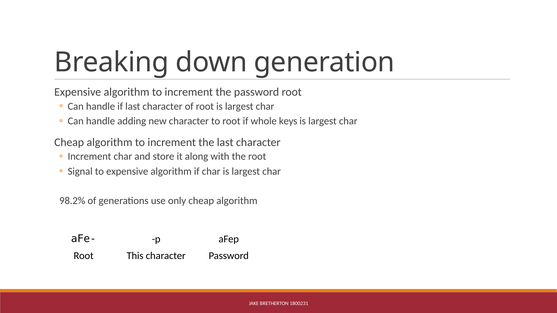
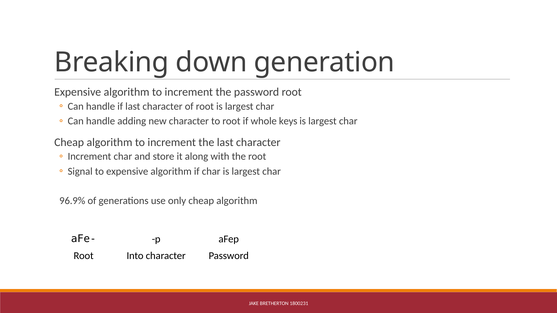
98.2%: 98.2% -> 96.9% (72, 201)
This: This -> Into (135, 256)
